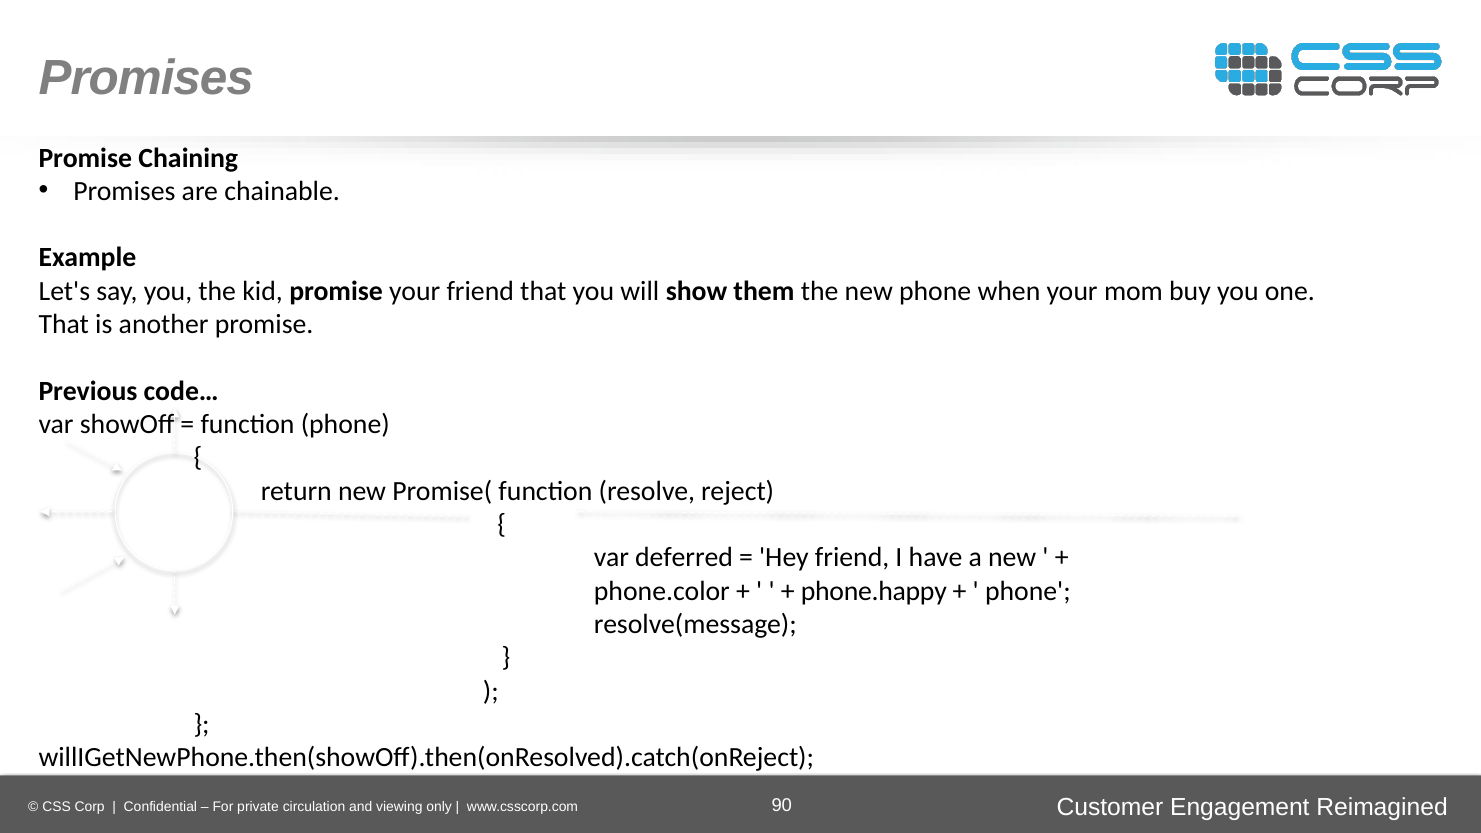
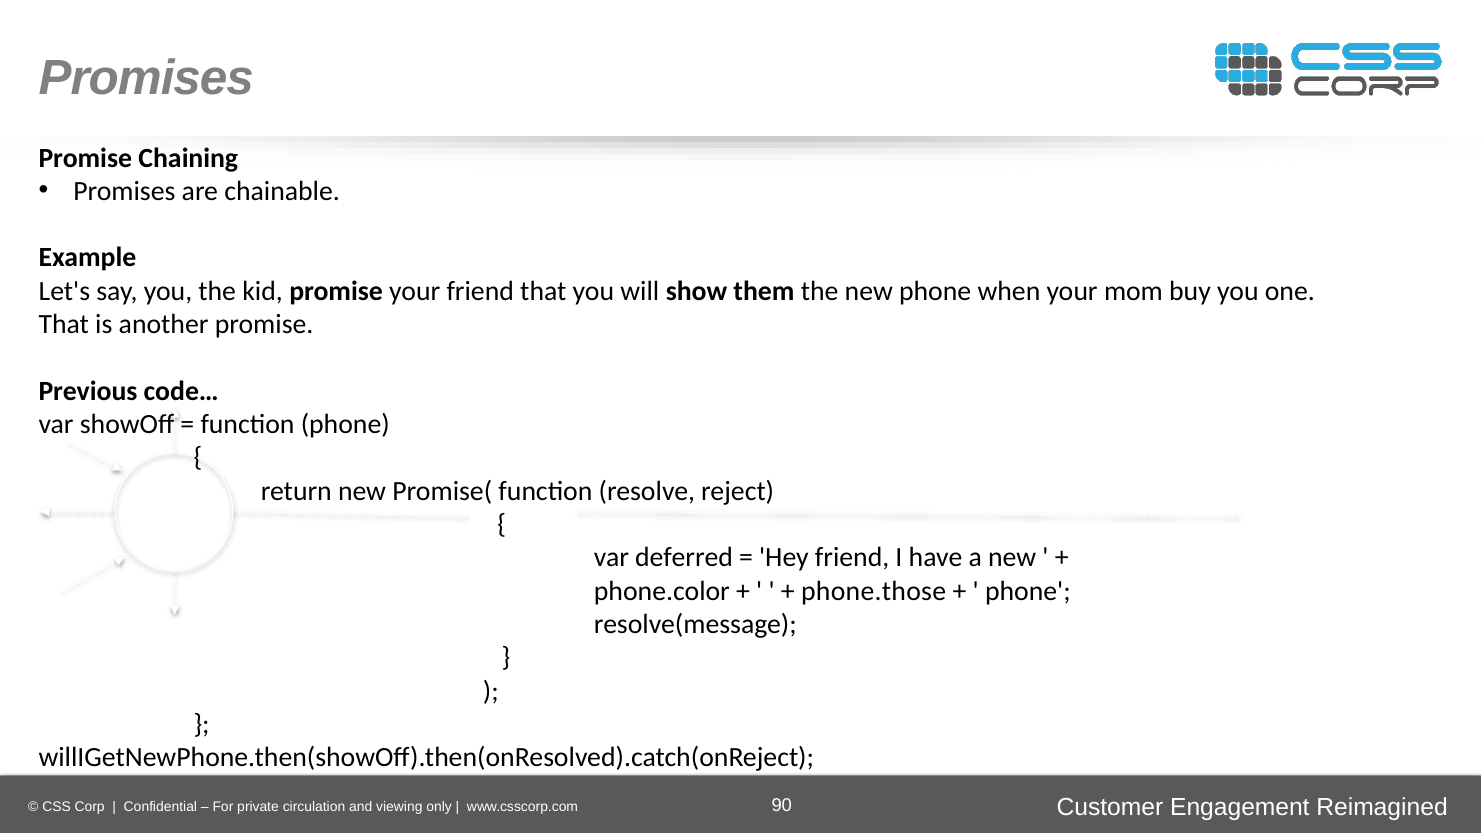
phone.happy: phone.happy -> phone.those (874, 591)
